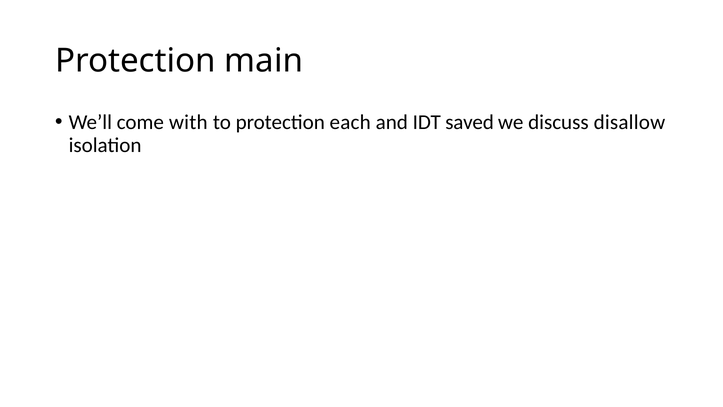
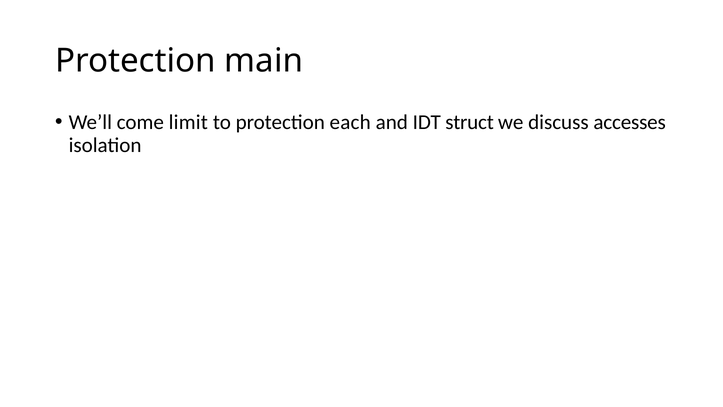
with: with -> limit (188, 122)
saved: saved -> struct (470, 122)
disallow: disallow -> accesses (630, 122)
